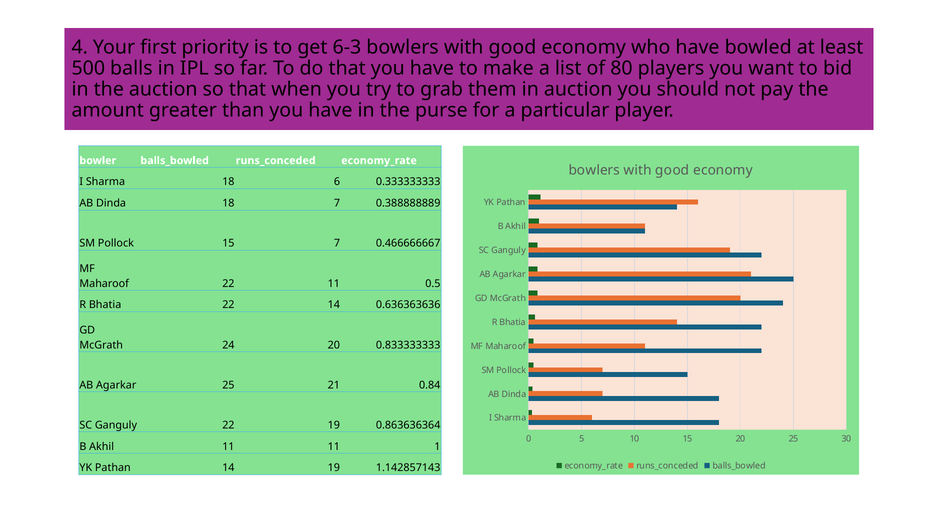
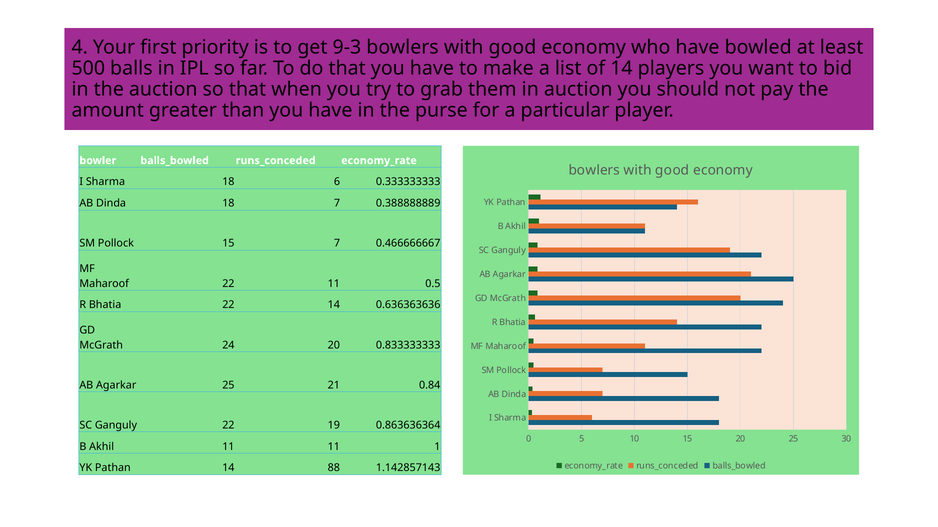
6-3: 6-3 -> 9-3 (347, 47)
of 80: 80 -> 14 (621, 68)
14 19: 19 -> 88 (334, 468)
